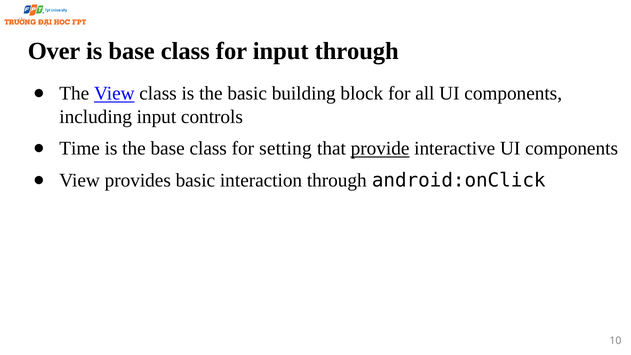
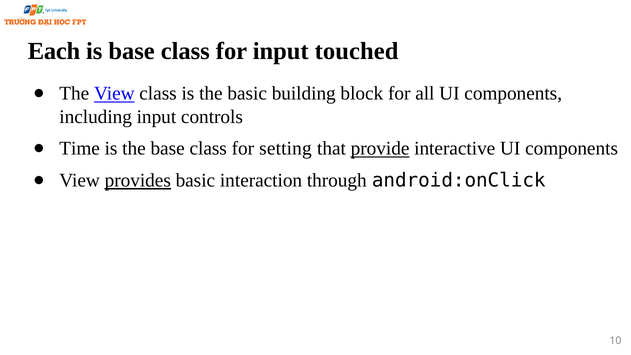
Over: Over -> Each (54, 51)
input through: through -> touched (357, 51)
provides underline: none -> present (138, 180)
